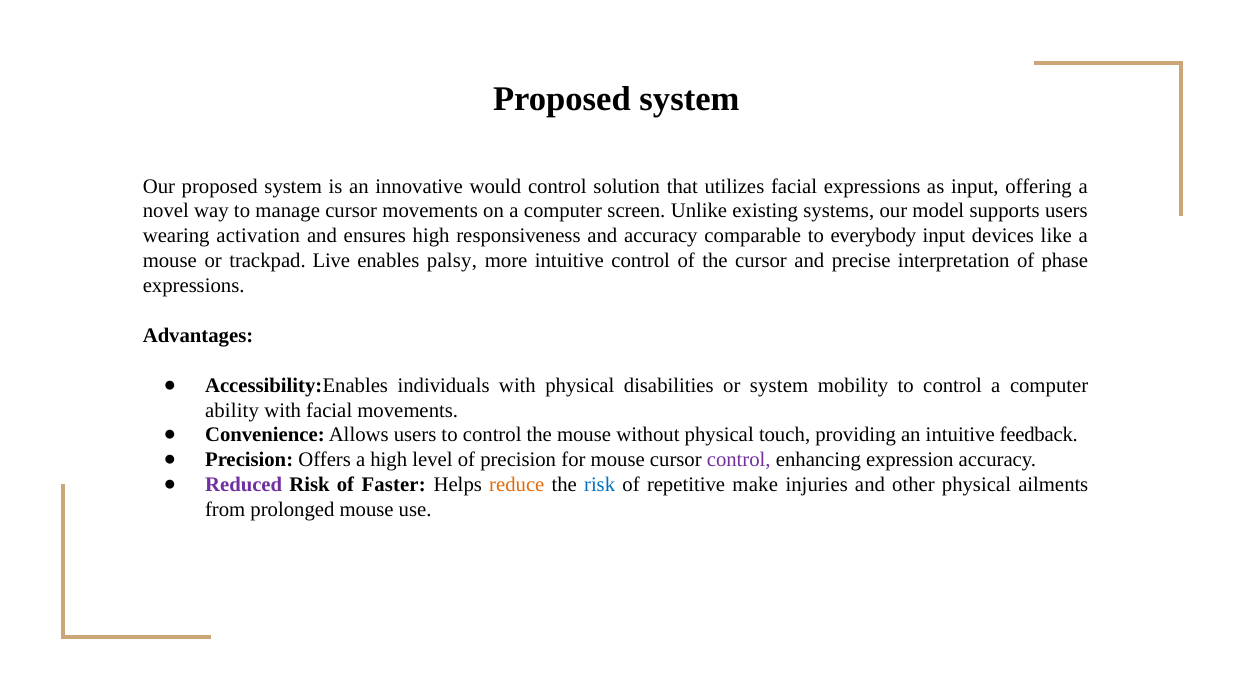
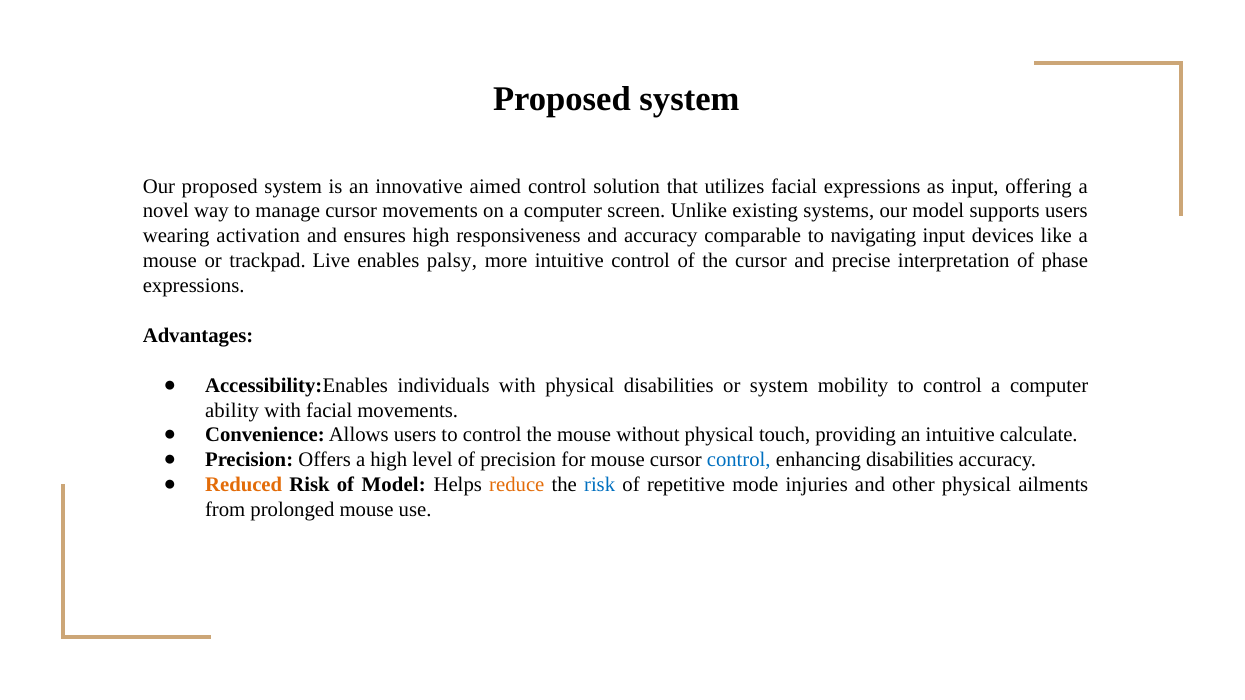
would: would -> aimed (495, 186)
everybody: everybody -> navigating (873, 236)
feedback: feedback -> calculate (1039, 435)
control colour: purple -> blue (739, 460)
enhancing expression: expression -> disabilities (910, 460)
Reduced colour: purple -> orange (244, 485)
of Faster: Faster -> Model (394, 485)
make: make -> mode (755, 485)
